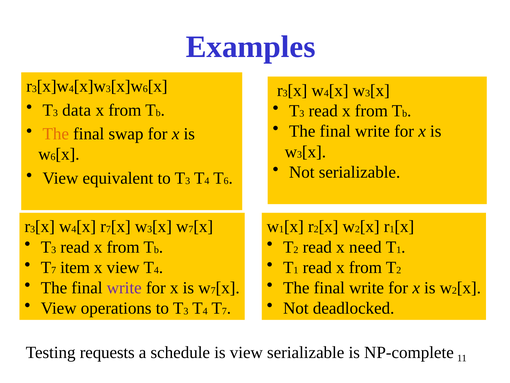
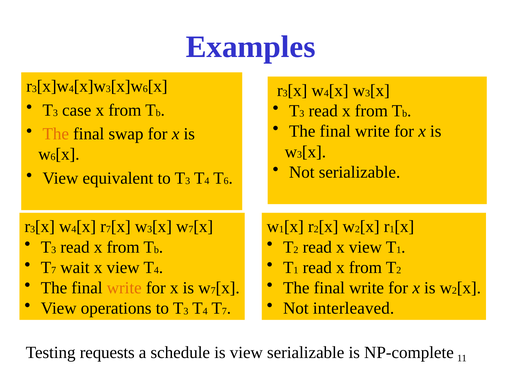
data: data -> case (77, 110)
read x need: need -> view (365, 247)
item: item -> wait (75, 267)
write colour: purple -> orange (124, 288)
deadlocked: deadlocked -> interleaved (354, 308)
